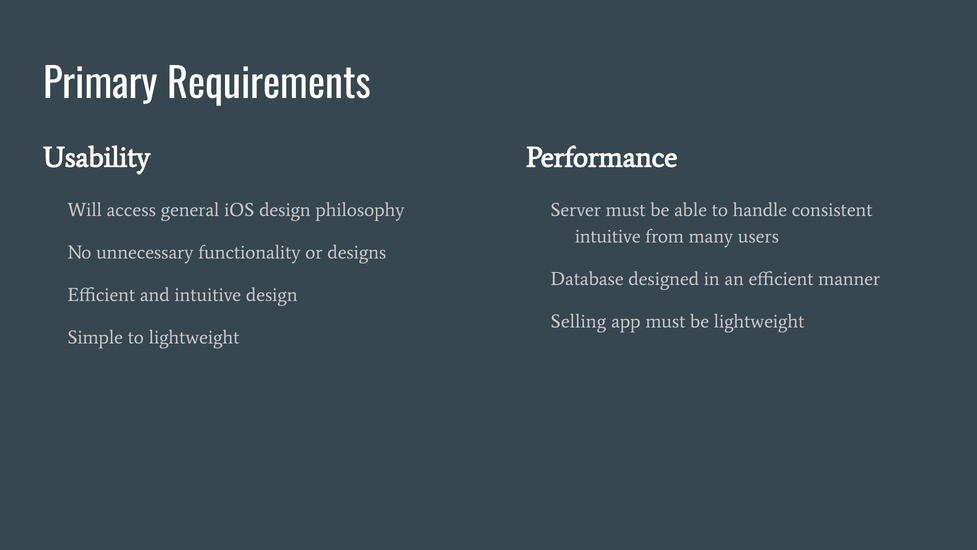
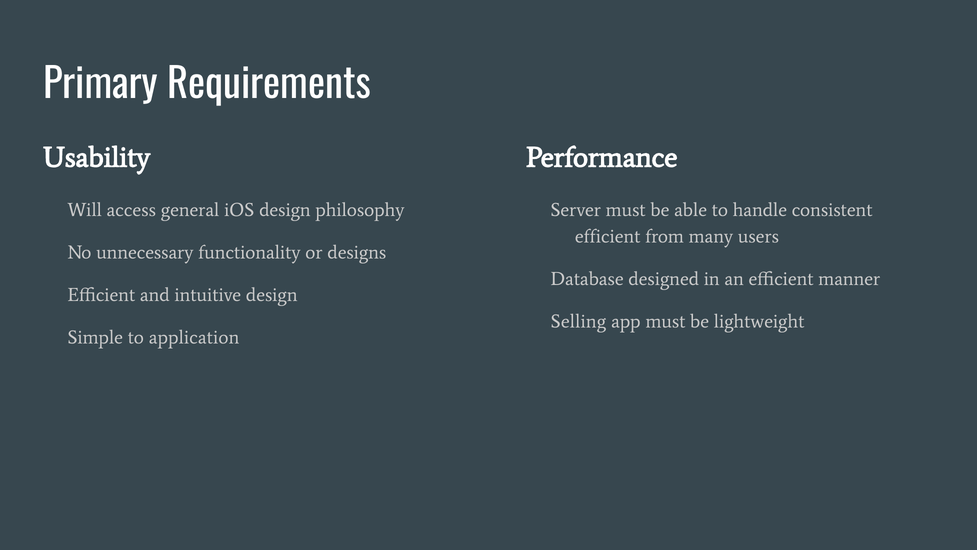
intuitive: intuitive -> efficient (608, 236)
to lightweight: lightweight -> application (194, 337)
